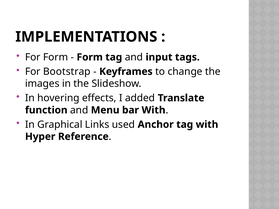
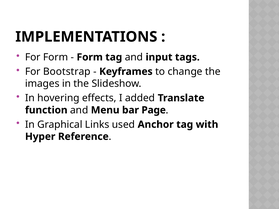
bar With: With -> Page (154, 110)
